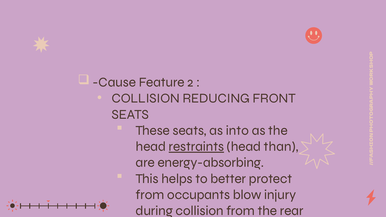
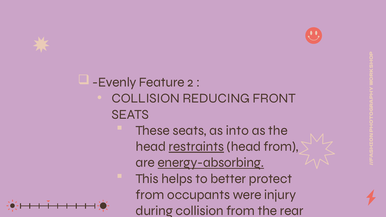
Cause: Cause -> Evenly (114, 82)
head than: than -> from (281, 147)
energy-absorbing underline: none -> present (211, 163)
blow: blow -> were (247, 195)
